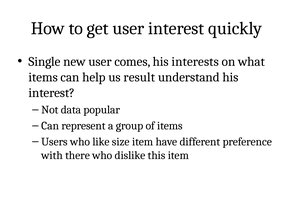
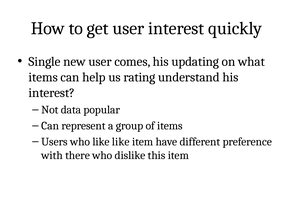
interests: interests -> updating (195, 61)
result: result -> rating (139, 77)
like size: size -> like (121, 141)
